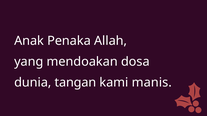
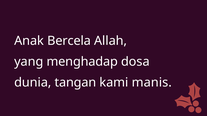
Penaka: Penaka -> Bercela (69, 41)
mendoakan: mendoakan -> menghadap (82, 62)
